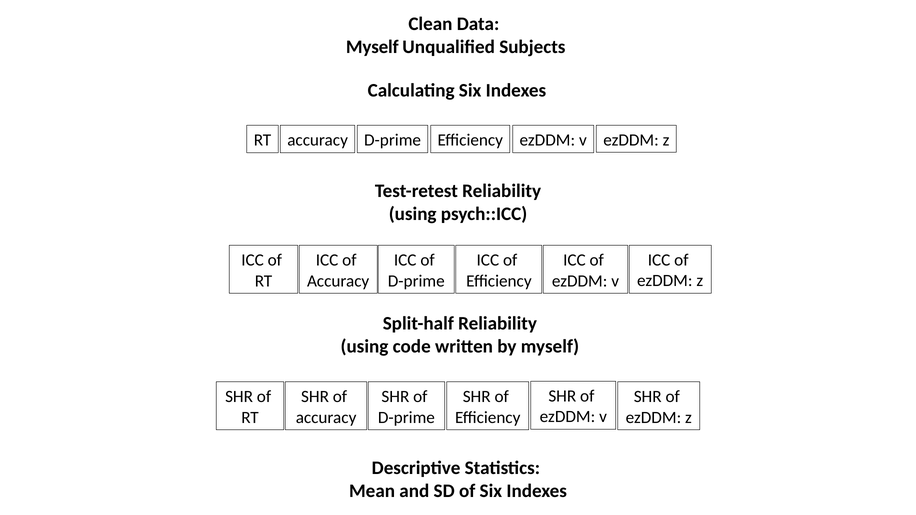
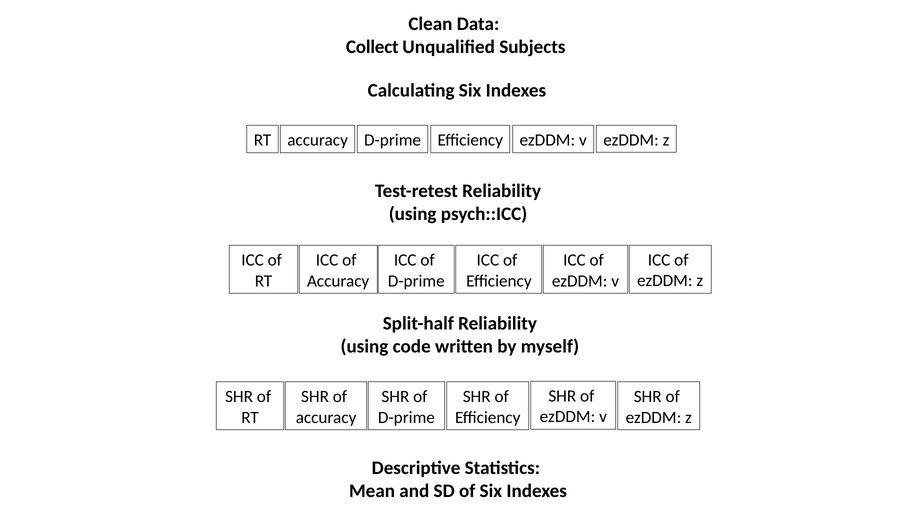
Myself: Myself -> Collect (372, 47)
